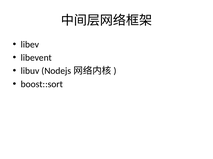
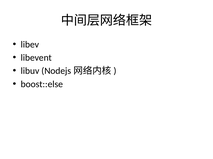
boost::sort: boost::sort -> boost::else (42, 84)
